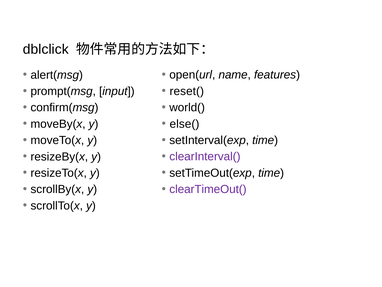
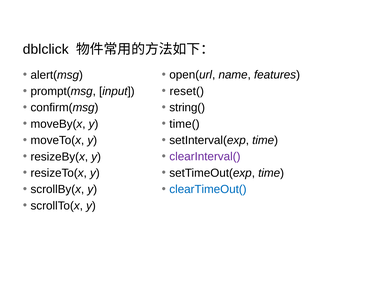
world(: world( -> string( (187, 107)
else(: else( -> time( (184, 124)
clearTimeOut( colour: purple -> blue (208, 189)
